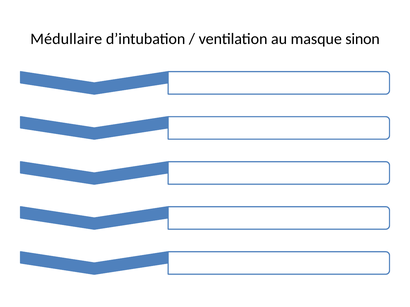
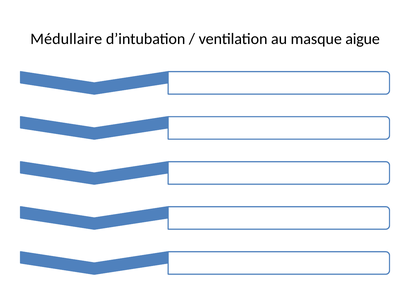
sinon: sinon -> aigue (363, 39)
